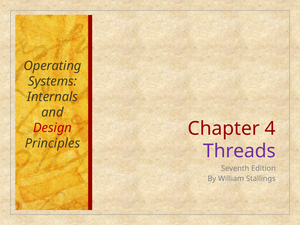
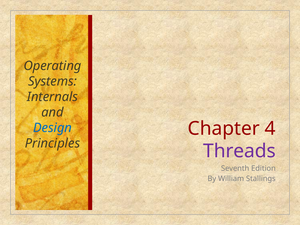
Design colour: red -> blue (53, 128)
